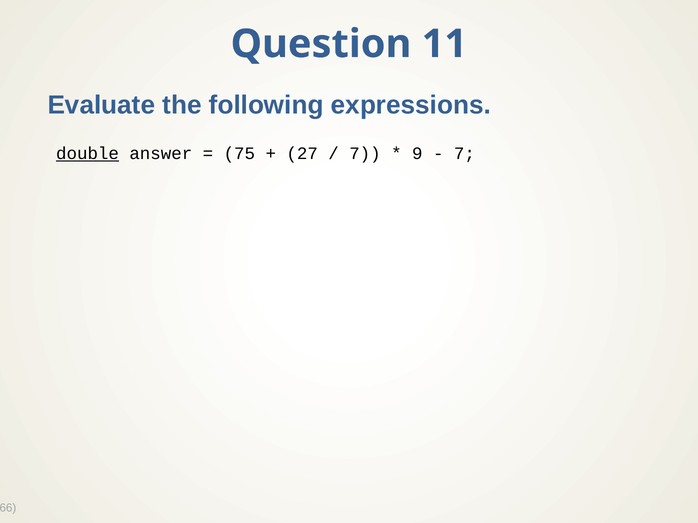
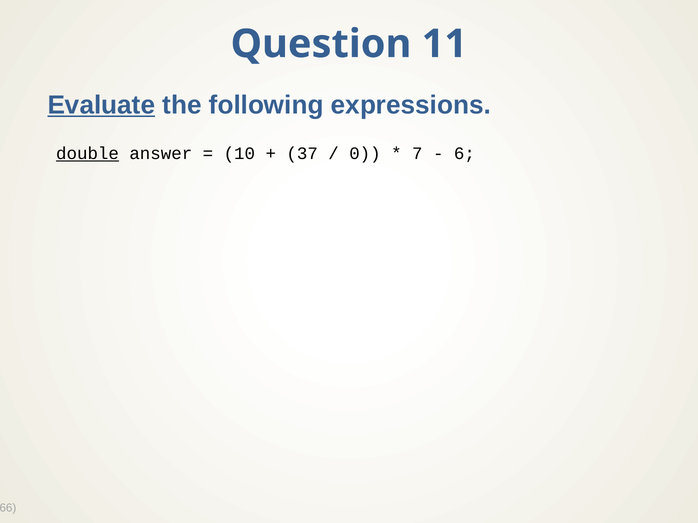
Evaluate underline: none -> present (101, 105)
75: 75 -> 10 (239, 153)
27: 27 -> 37 (302, 153)
7: 7 -> 0 (365, 153)
9: 9 -> 7 (417, 153)
7: 7 -> 6 (464, 153)
